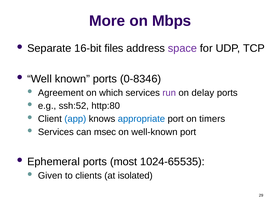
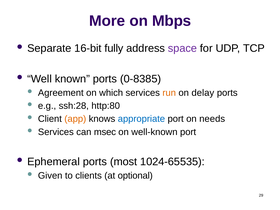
files: files -> fully (114, 48)
0-8346: 0-8346 -> 0-8385 (141, 79)
run colour: purple -> orange (169, 93)
ssh:52: ssh:52 -> ssh:28 (74, 106)
app colour: blue -> orange (75, 119)
timers: timers -> needs (212, 119)
isolated: isolated -> optional (135, 176)
